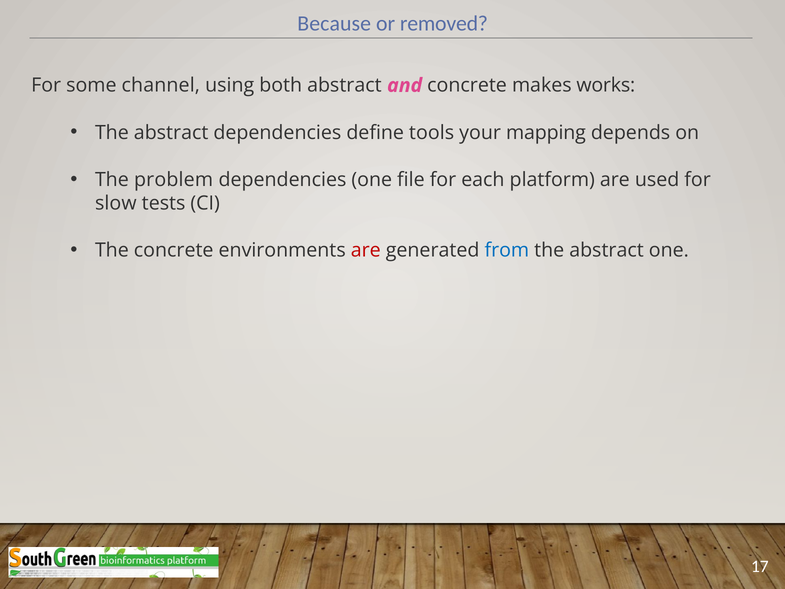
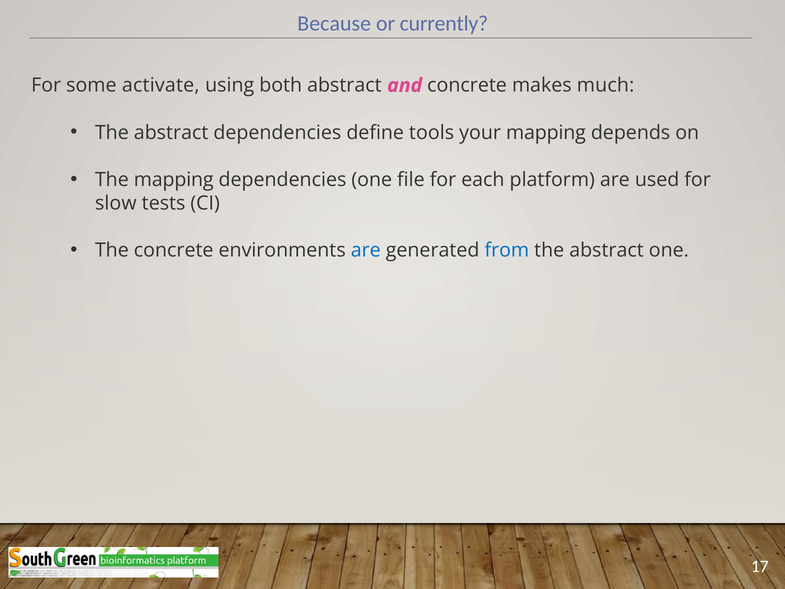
removed: removed -> currently (444, 24)
channel: channel -> activate (161, 85)
works: works -> much (606, 85)
The problem: problem -> mapping (174, 180)
are colour: red -> blue (366, 250)
